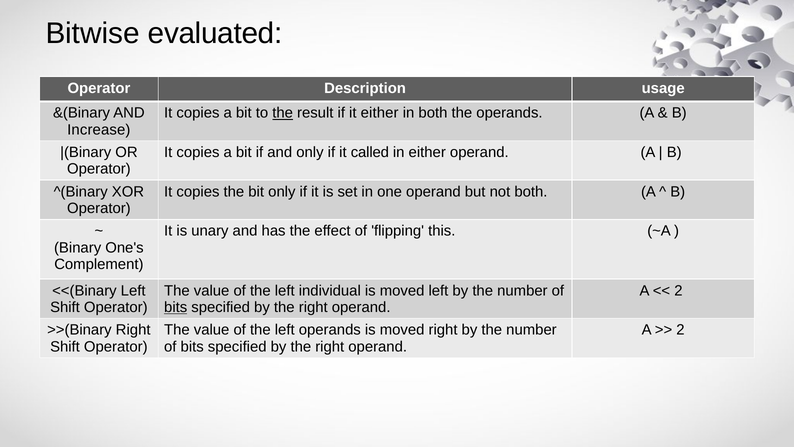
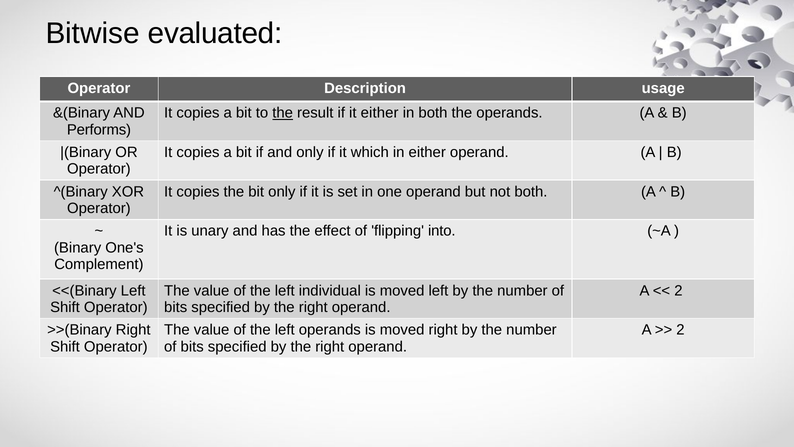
Increase: Increase -> Performs (99, 130)
called: called -> which (370, 152)
this: this -> into (442, 231)
bits underline: present -> none (176, 307)
